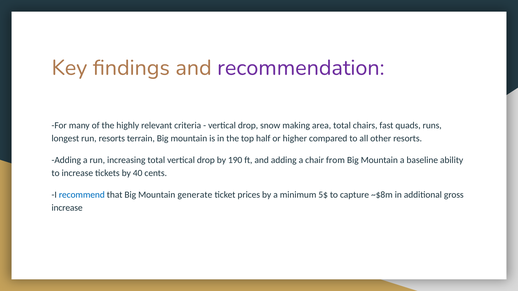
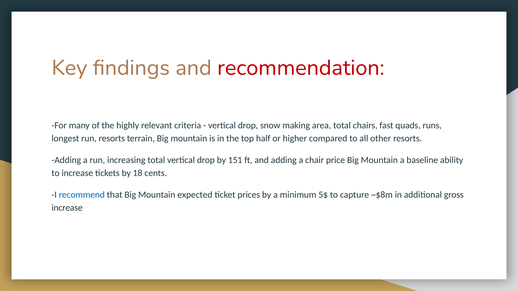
recommendation colour: purple -> red (301, 68)
190: 190 -> 151 (235, 160)
from: from -> price (335, 160)
40: 40 -> 18 (138, 173)
generate: generate -> expected (195, 195)
